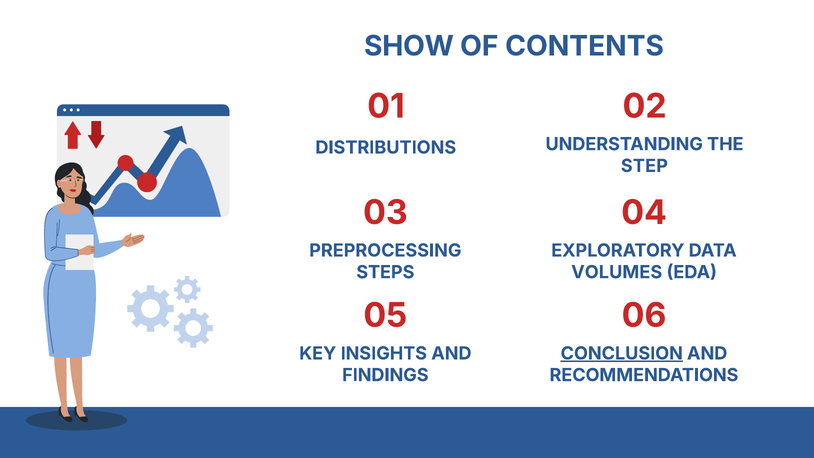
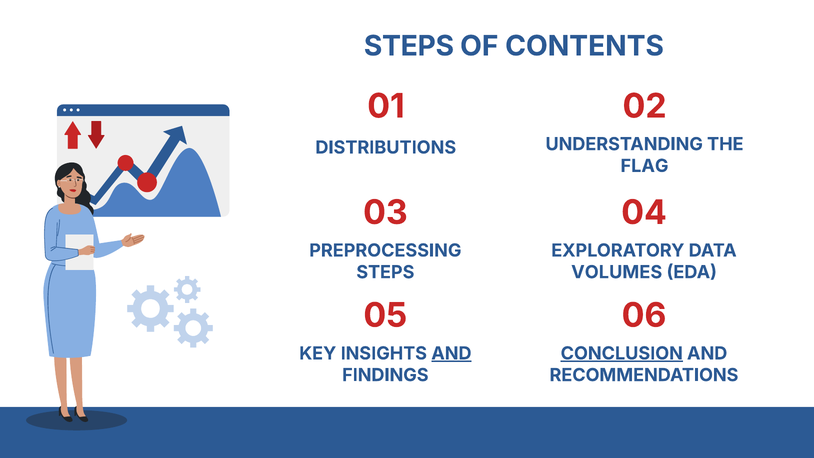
SHOW: SHOW -> STEPS (409, 46)
STEP: STEP -> FLAG (644, 166)
AND underline: none -> present (451, 353)
